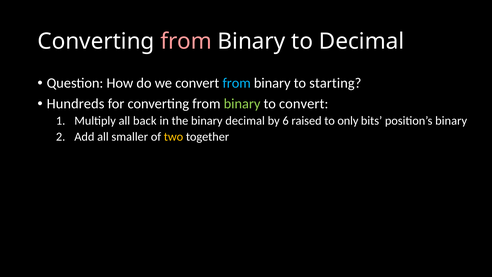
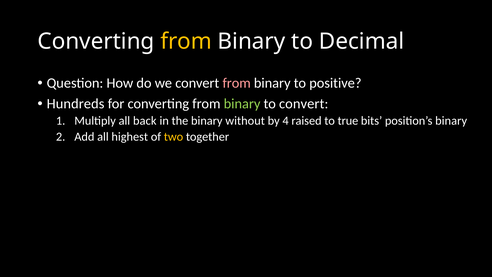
from colour: pink -> yellow (186, 41)
from colour: light blue -> pink (237, 83)
starting: starting -> positive (335, 83)
binary decimal: decimal -> without (245, 121)
6: 6 -> 4 (286, 121)
only: only -> true (348, 121)
smaller: smaller -> highest (130, 137)
